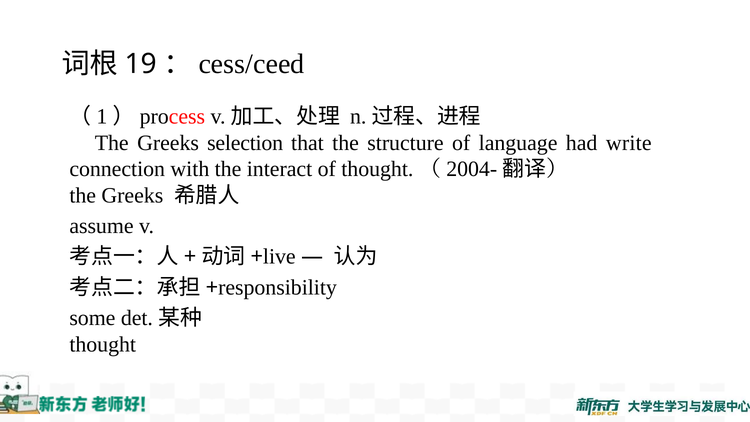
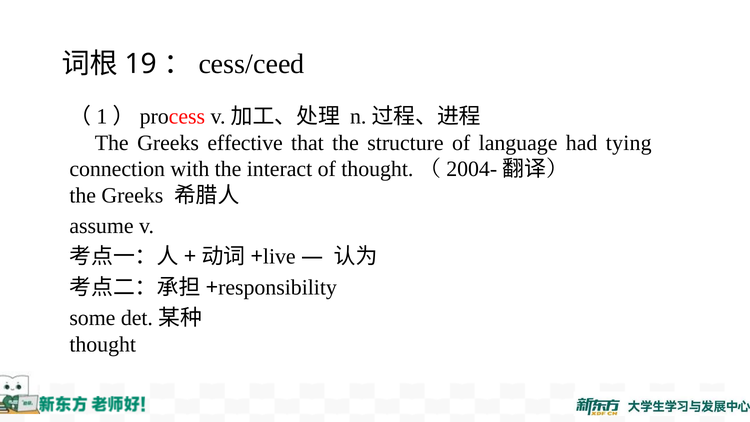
selection: selection -> effective (245, 143)
write: write -> tying (629, 143)
